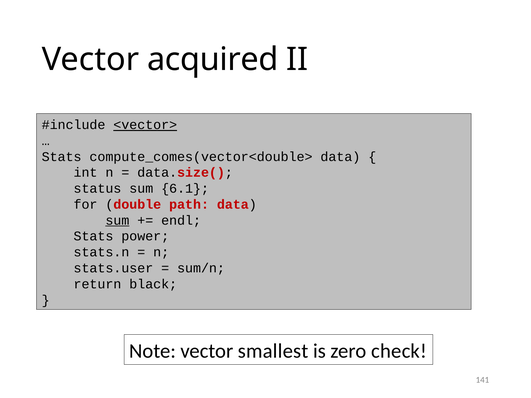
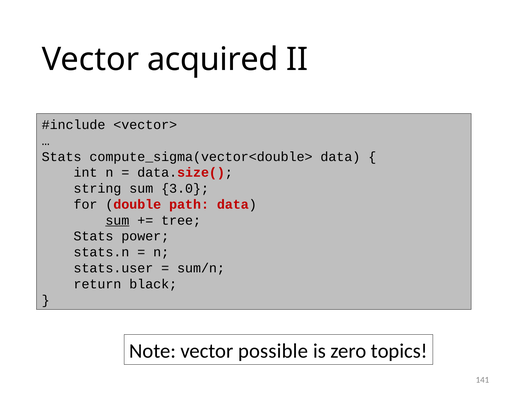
<vector> underline: present -> none (145, 125)
compute_comes(vector<double>: compute_comes(vector<double> -> compute_sigma(vector<double> (201, 157)
status: status -> string (97, 189)
6.1: 6.1 -> 3.0 (185, 189)
endl: endl -> tree (181, 220)
smallest: smallest -> possible (273, 351)
check: check -> topics (399, 351)
